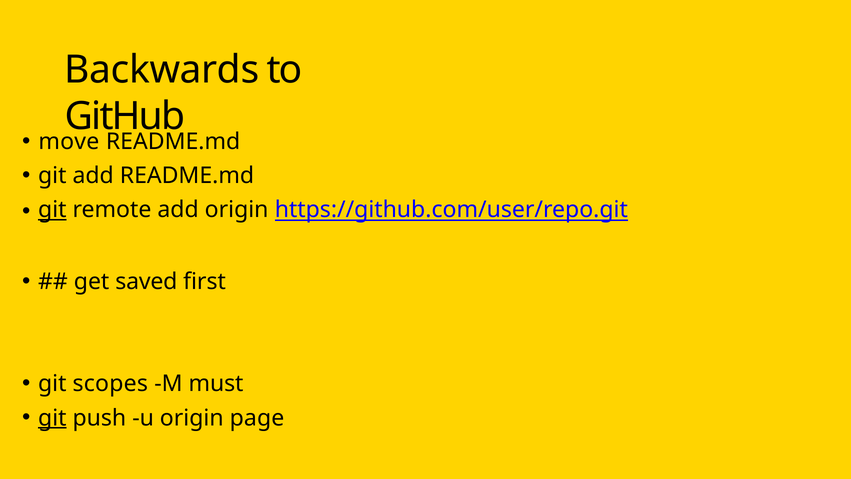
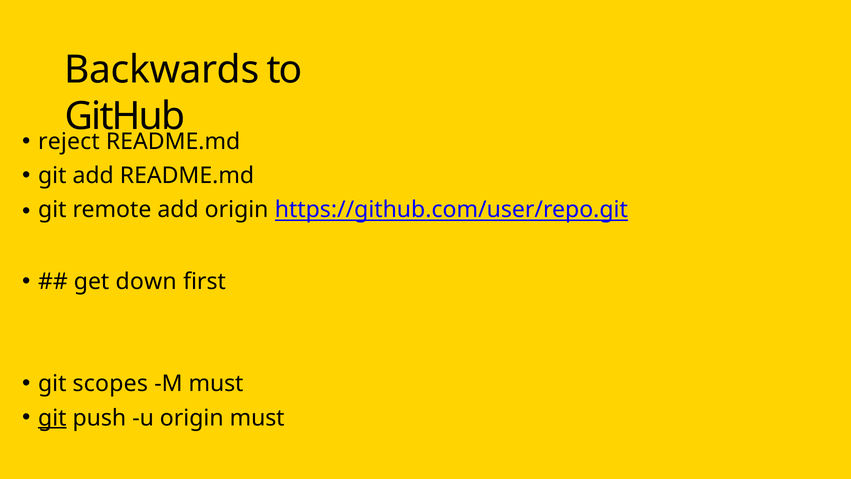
move: move -> reject (69, 142)
git underline: present -> none (52, 210)
saved: saved -> down (146, 282)
origin page: page -> must (257, 418)
